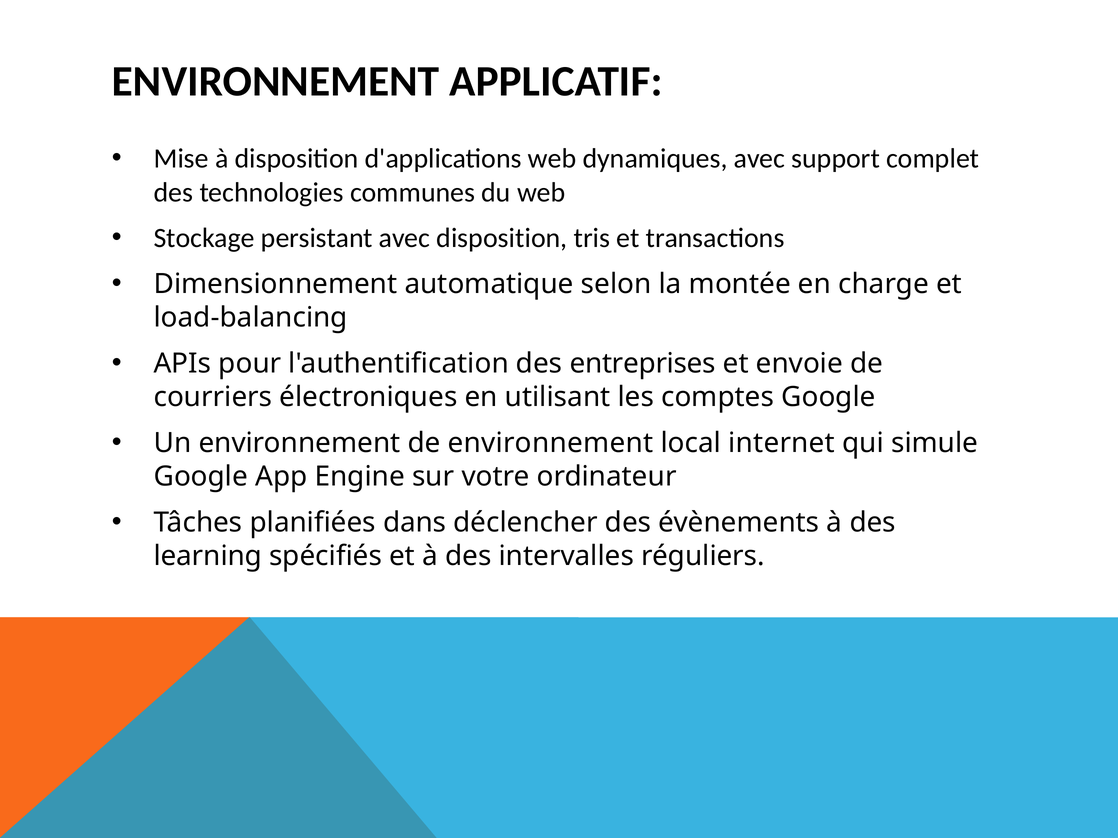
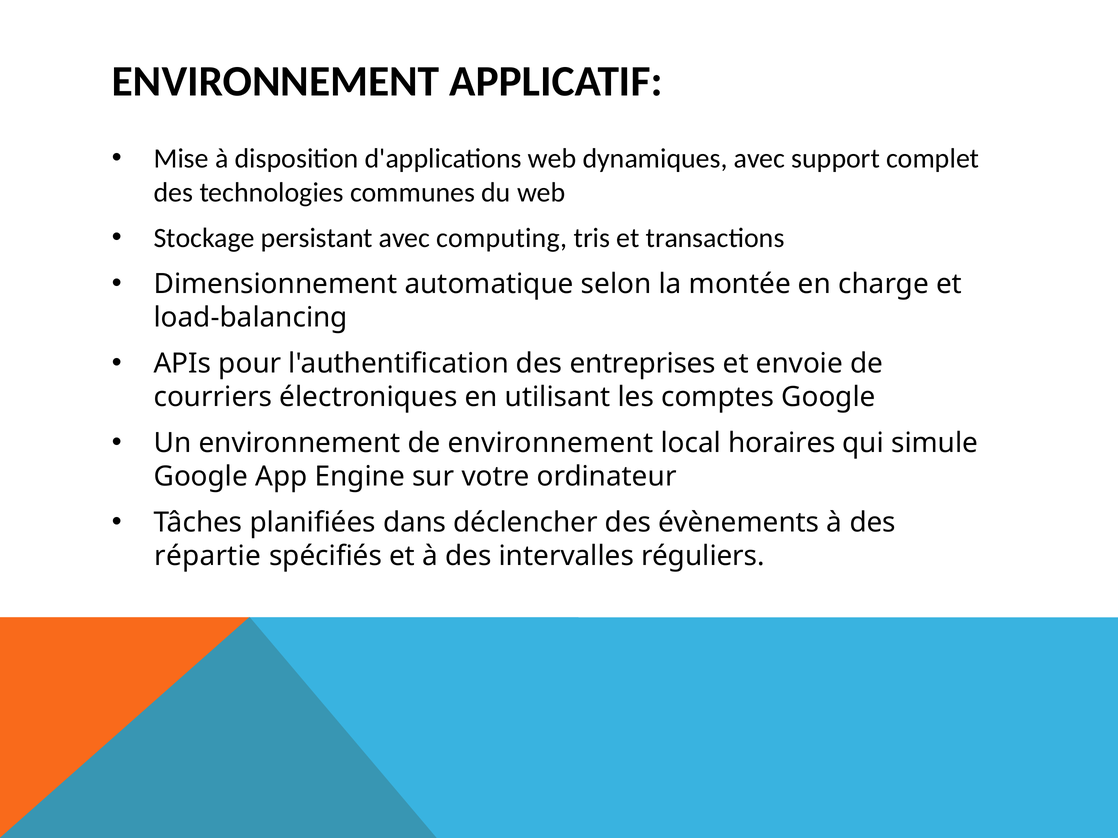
avec disposition: disposition -> computing (502, 238)
internet: internet -> horaires (782, 443)
learning: learning -> répartie (208, 556)
